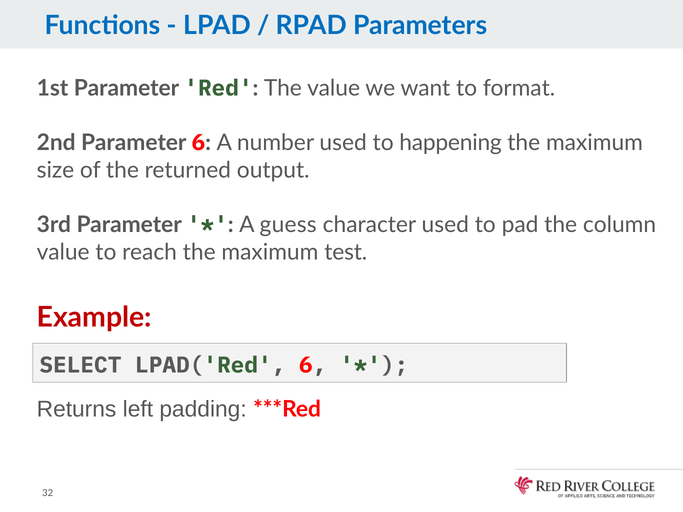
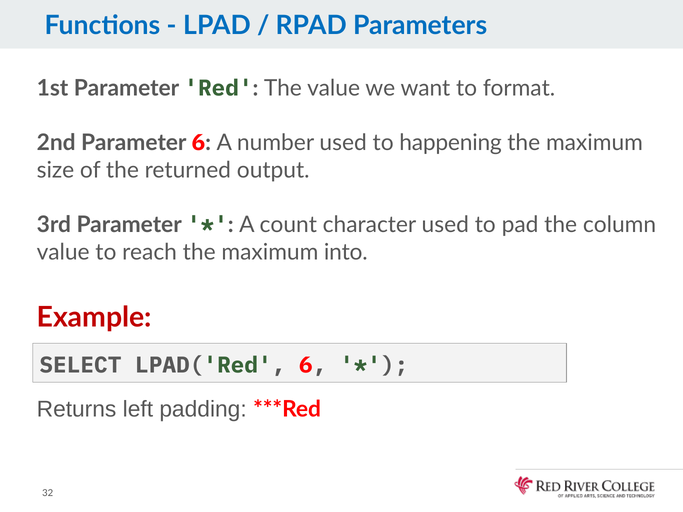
guess: guess -> count (288, 225)
test: test -> into (346, 252)
